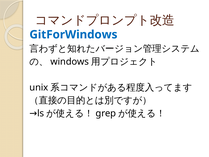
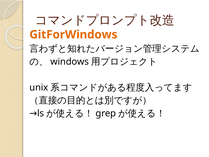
GitForWindows colour: blue -> orange (73, 35)
